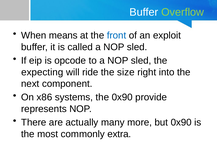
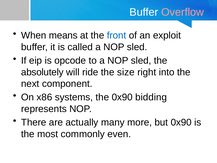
Overflow colour: light green -> pink (183, 12)
expecting: expecting -> absolutely (42, 72)
provide: provide -> bidding (151, 97)
extra: extra -> even (119, 134)
